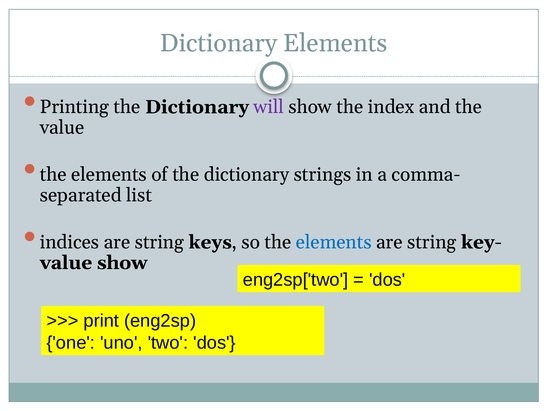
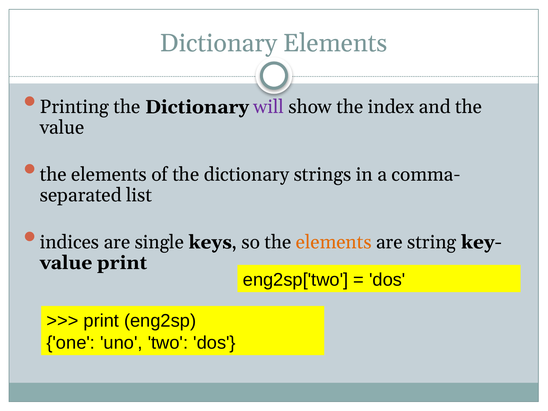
indices are string: string -> single (159, 242)
elements colour: blue -> orange (334, 242)
value show: show -> print (122, 263)
